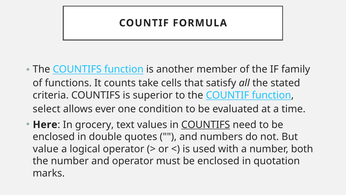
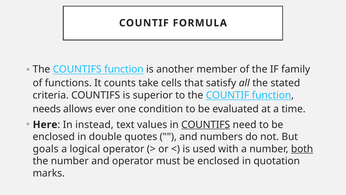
select: select -> needs (47, 109)
grocery: grocery -> instead (94, 124)
value: value -> goals (46, 149)
both underline: none -> present (302, 149)
